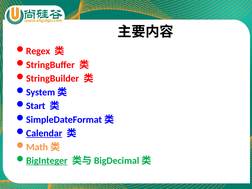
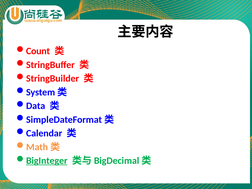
Regex: Regex -> Count (38, 51)
Start: Start -> Data (36, 106)
Calendar underline: present -> none (44, 133)
